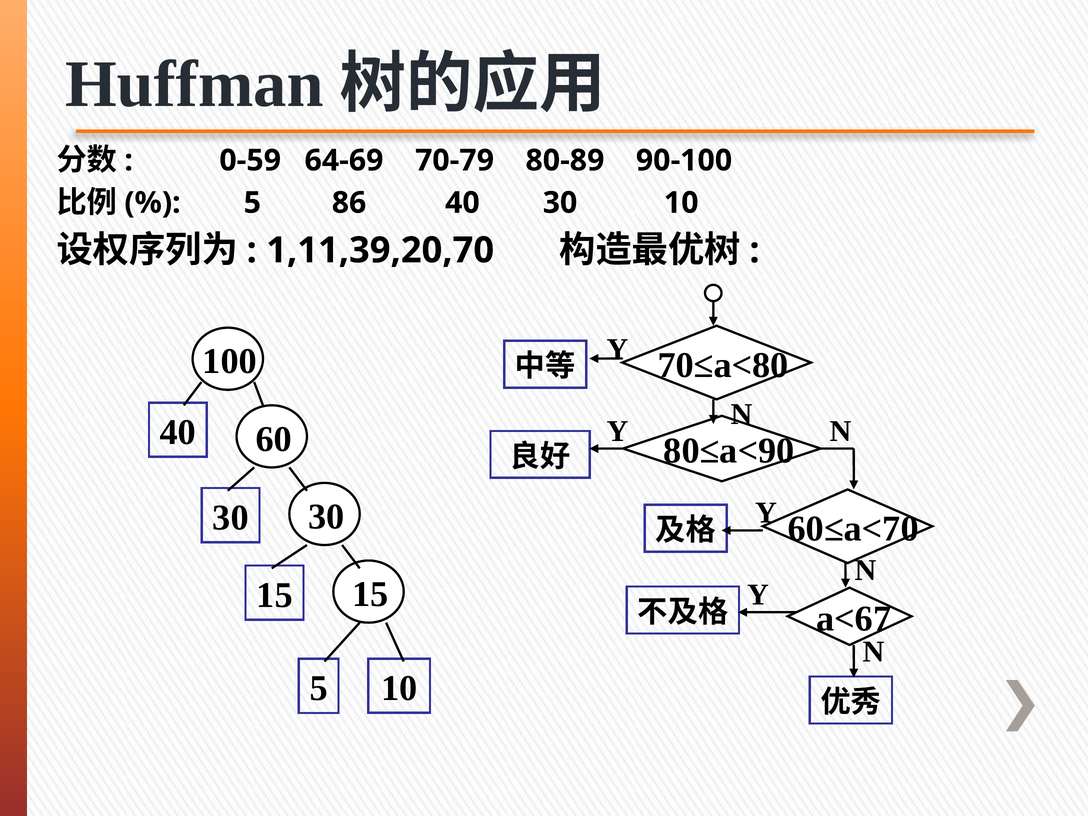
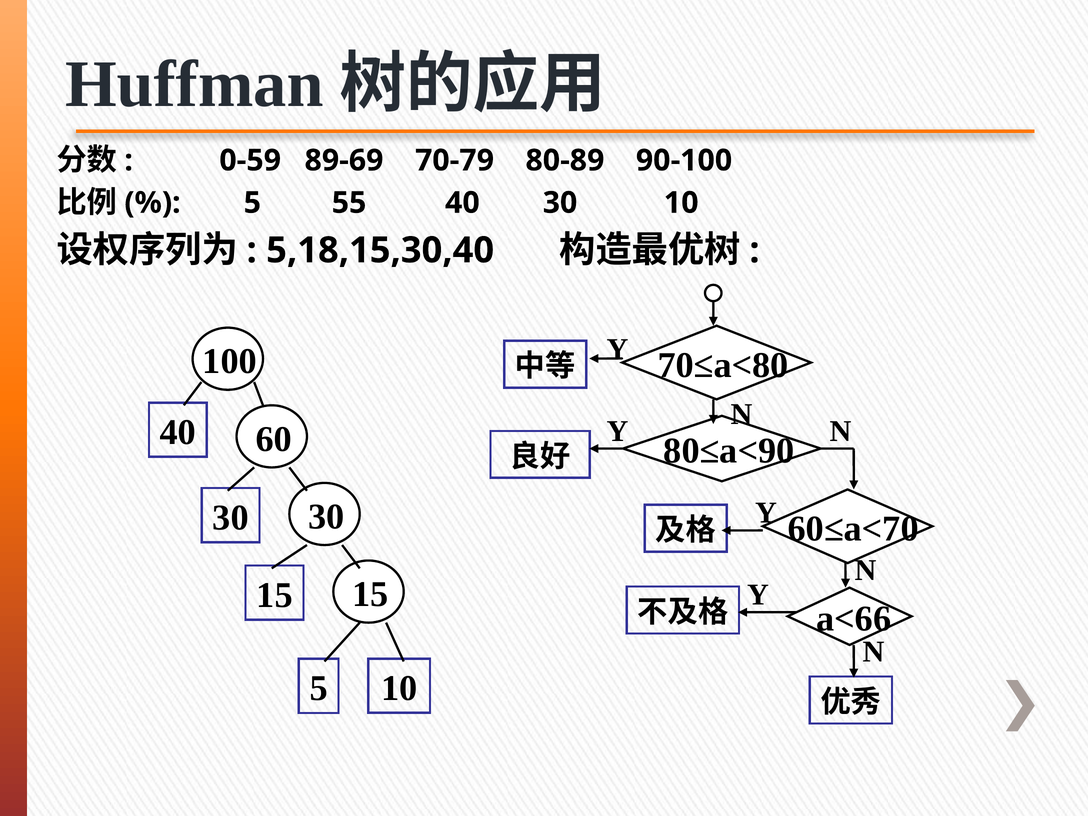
64-69: 64-69 -> 89-69 (344, 160)
86: 86 -> 55 (349, 203)
1,11,39,20,70: 1,11,39,20,70 -> 5,18,15,30,40 (380, 250)
a<67: a<67 -> a<66 (854, 619)
